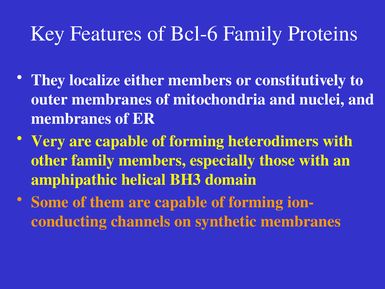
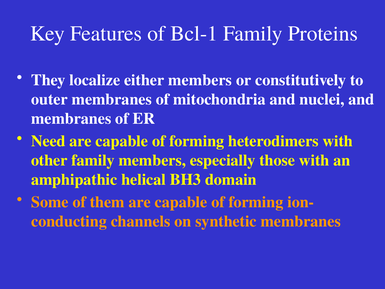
Bcl-6: Bcl-6 -> Bcl-1 (194, 34)
Very: Very -> Need (48, 141)
